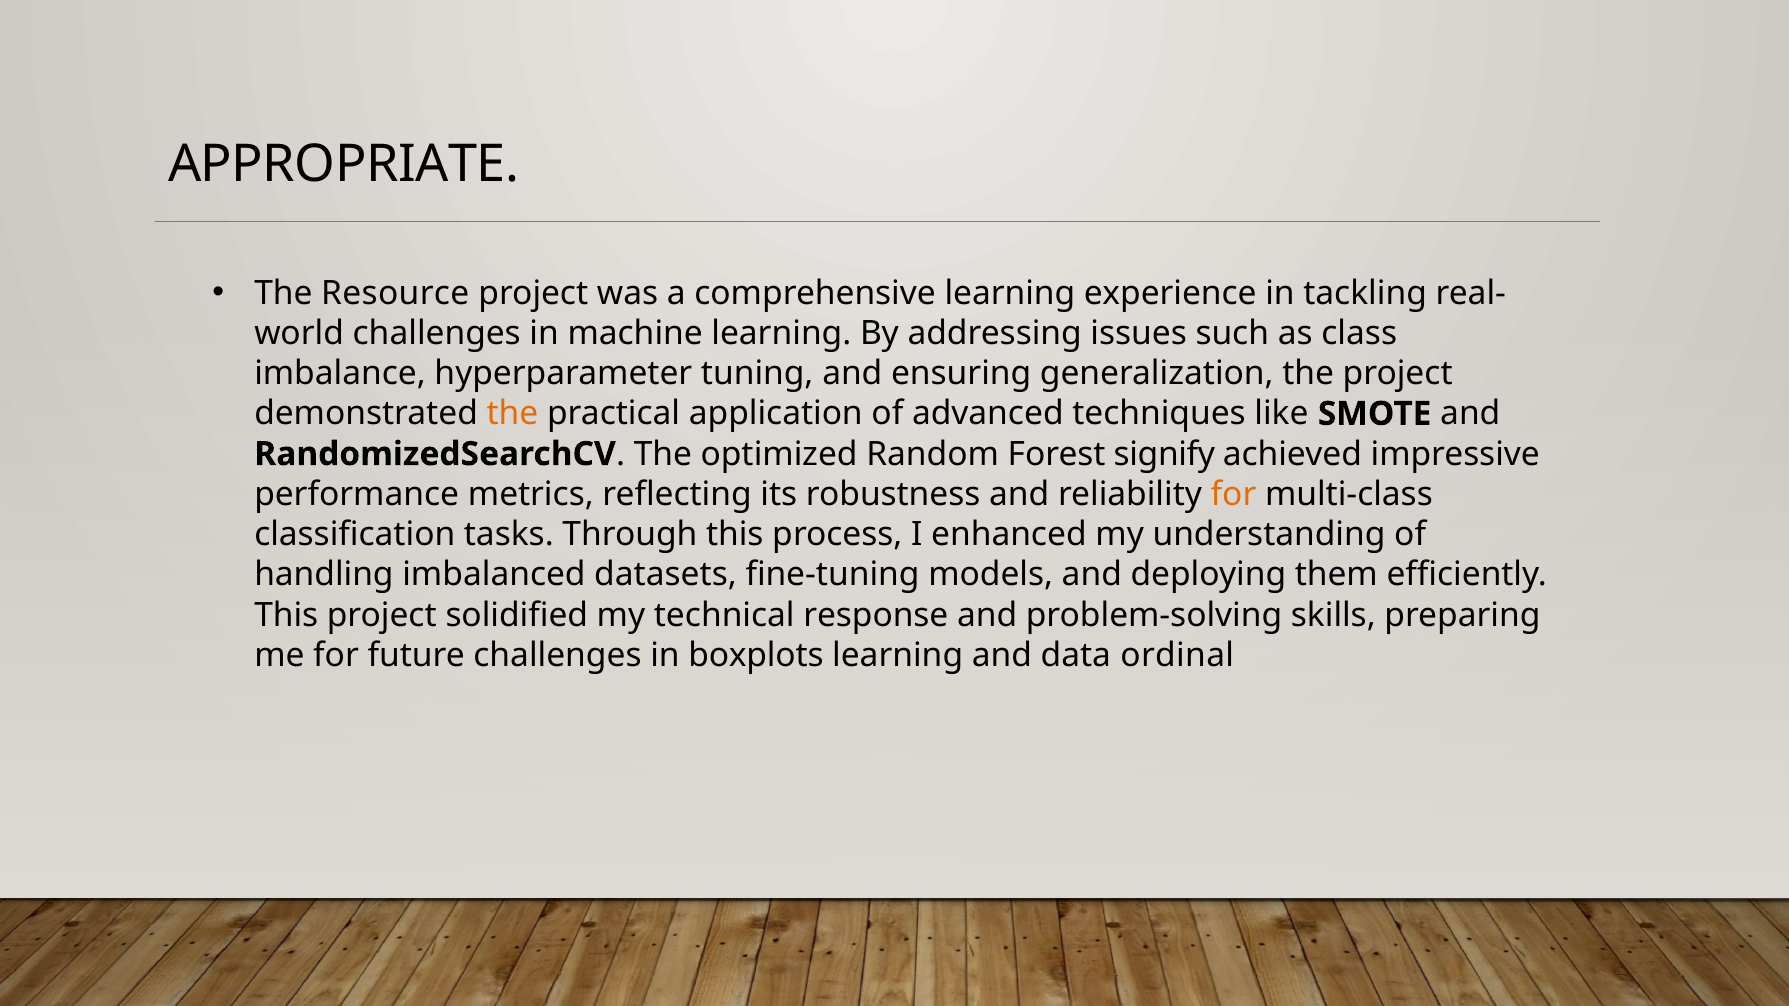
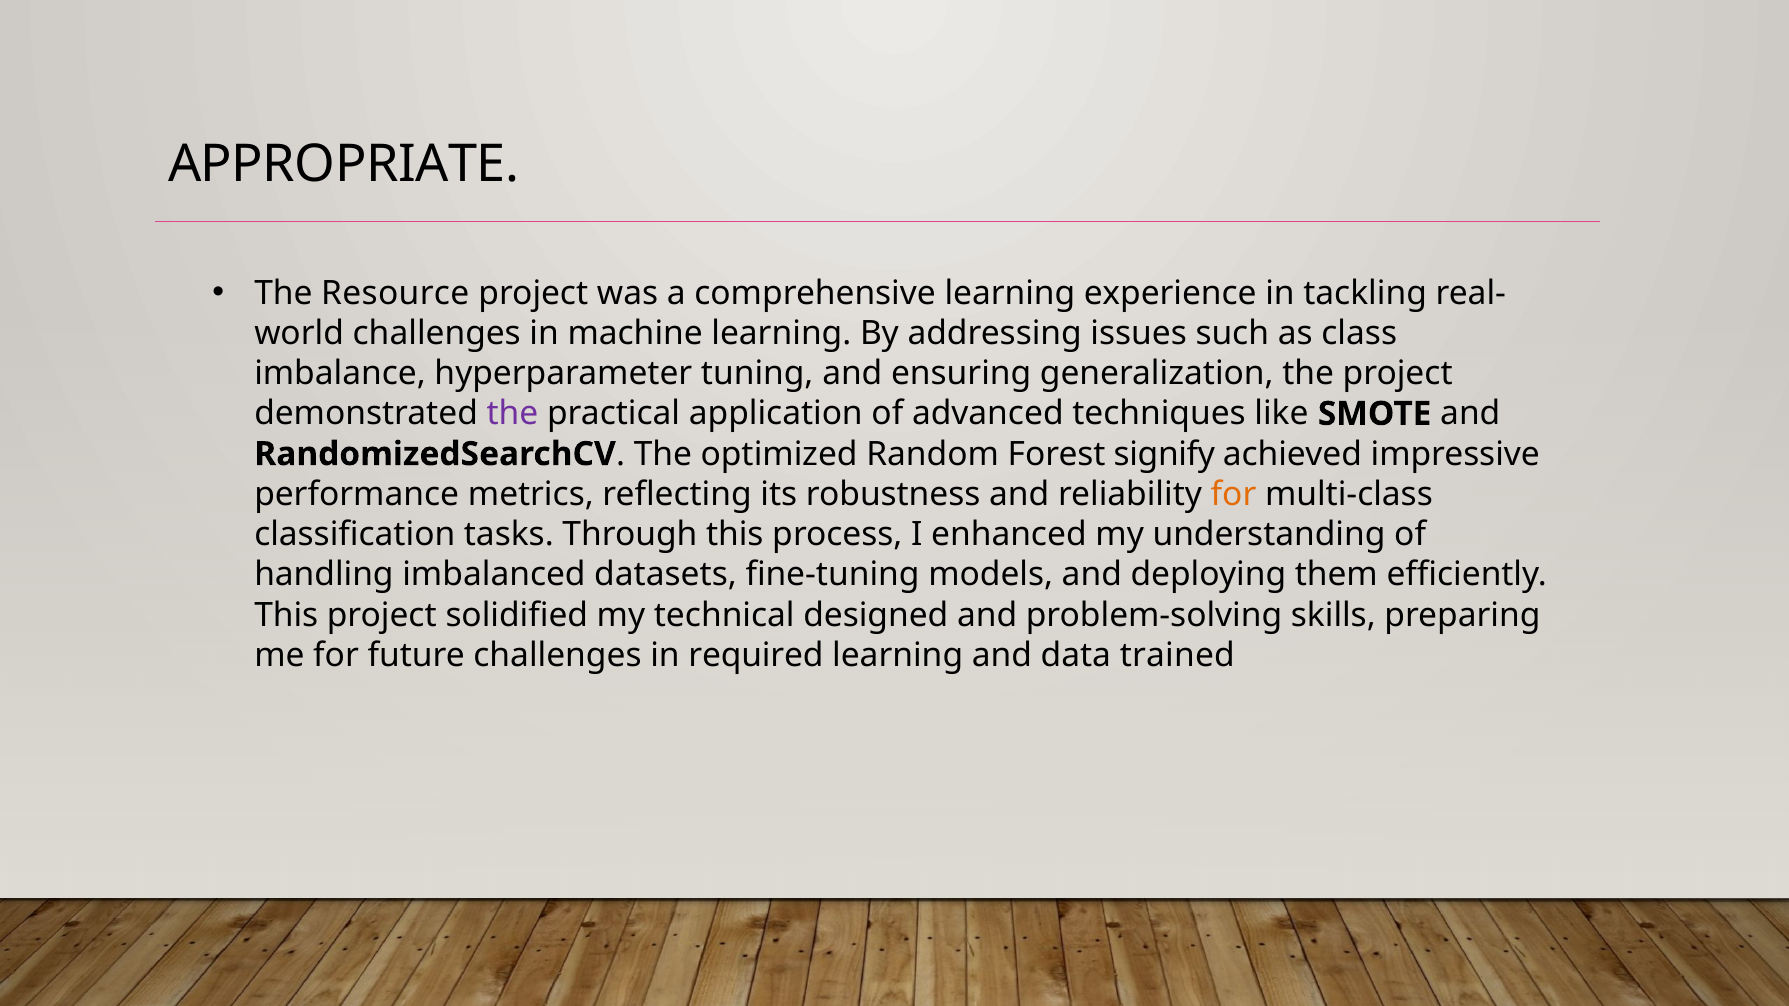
the colour: orange -> purple (512, 414)
response: response -> designed (876, 615)
boxplots: boxplots -> required (756, 655)
ordinal: ordinal -> trained (1177, 655)
